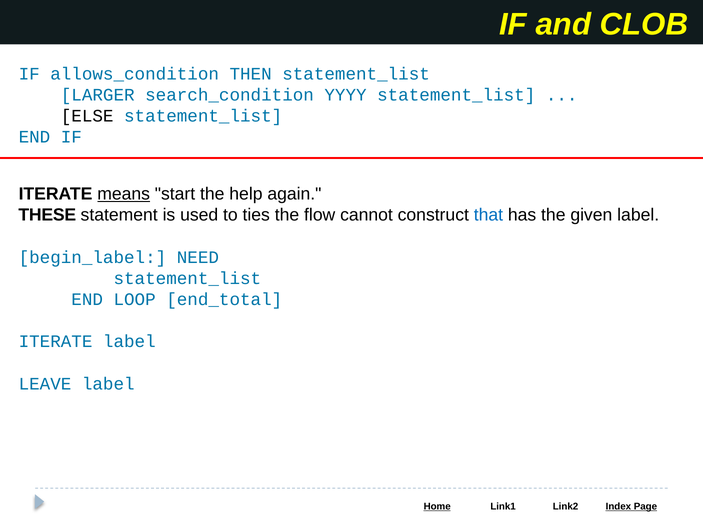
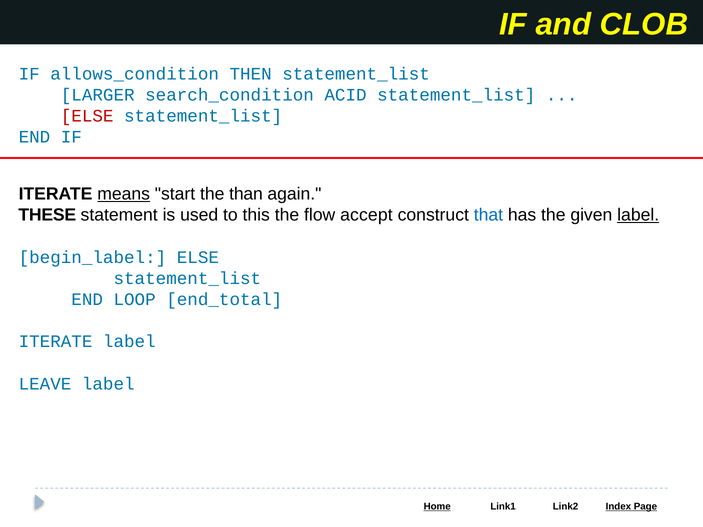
YYYY: YYYY -> ACID (346, 95)
ELSE colour: black -> red (87, 116)
help: help -> than (246, 194)
ties: ties -> this (256, 215)
cannot: cannot -> accept (366, 215)
label underline: none -> present (638, 215)
begin_label NEED: NEED -> ELSE (198, 257)
